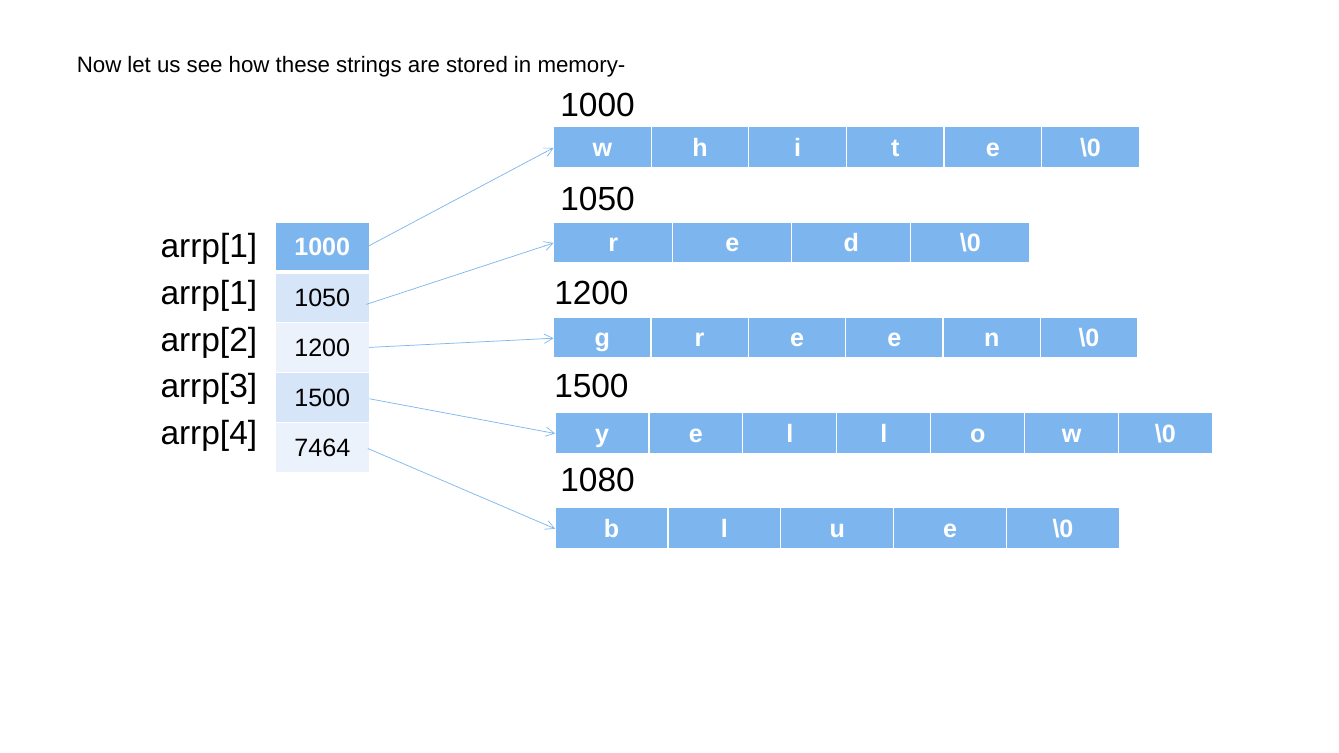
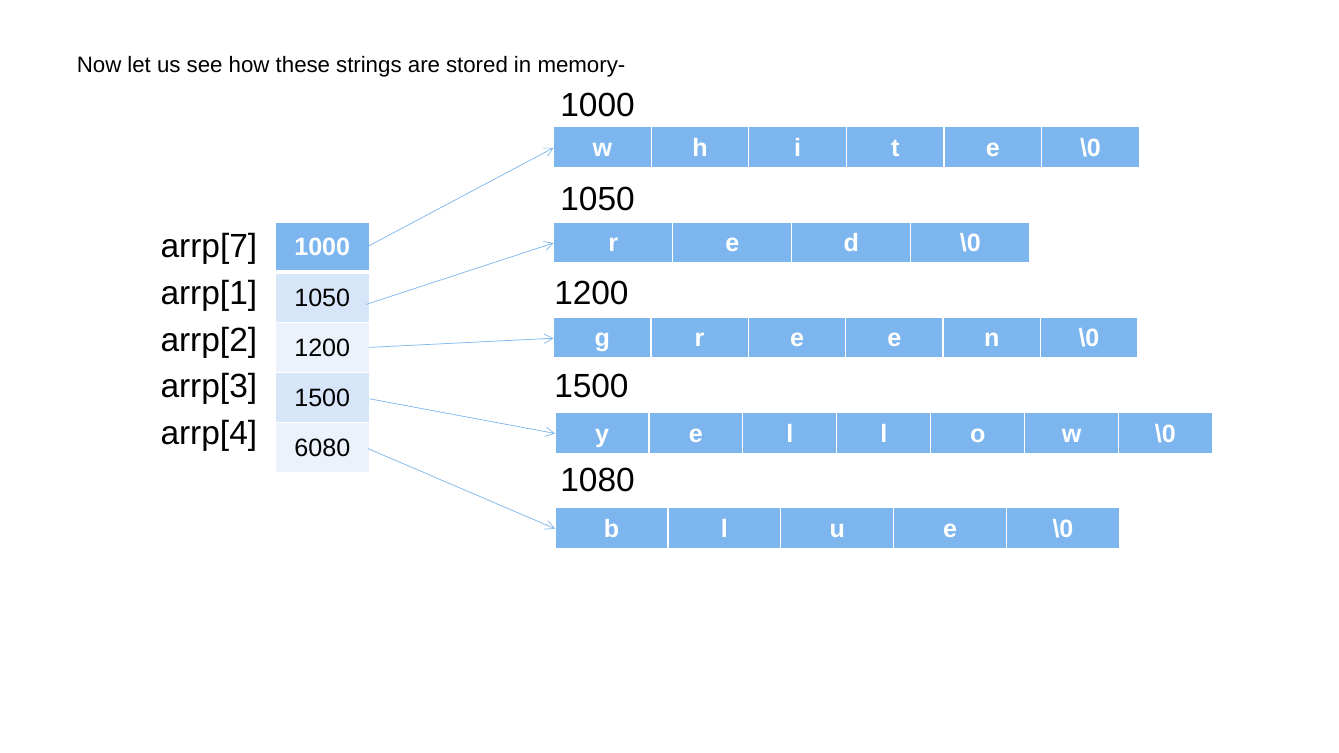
arrp[1: arrp[1 -> arrp[7 (209, 246)
7464: 7464 -> 6080 (322, 448)
